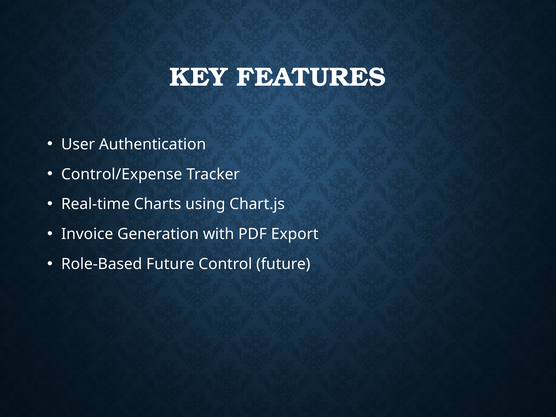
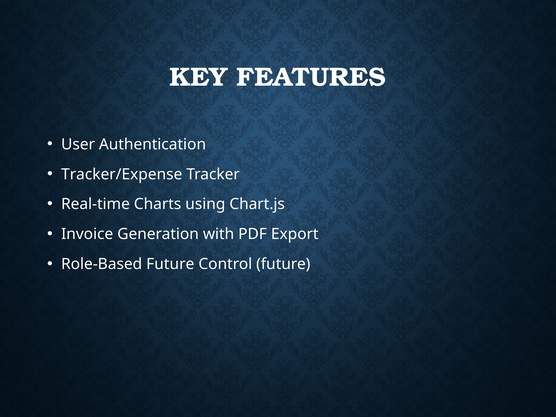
Control/Expense: Control/Expense -> Tracker/Expense (122, 174)
